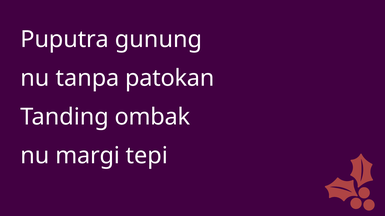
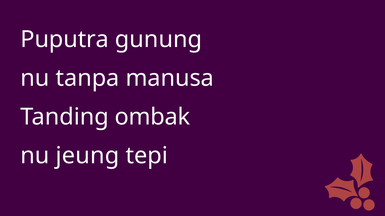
patokan: patokan -> manusa (170, 78)
margi: margi -> jeung (87, 156)
